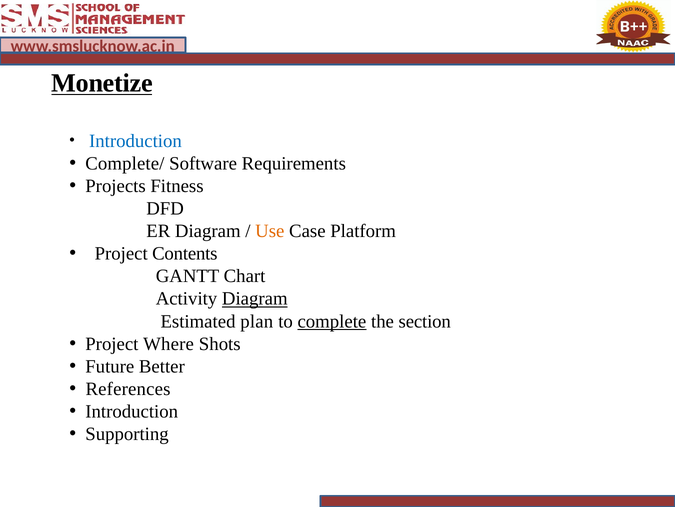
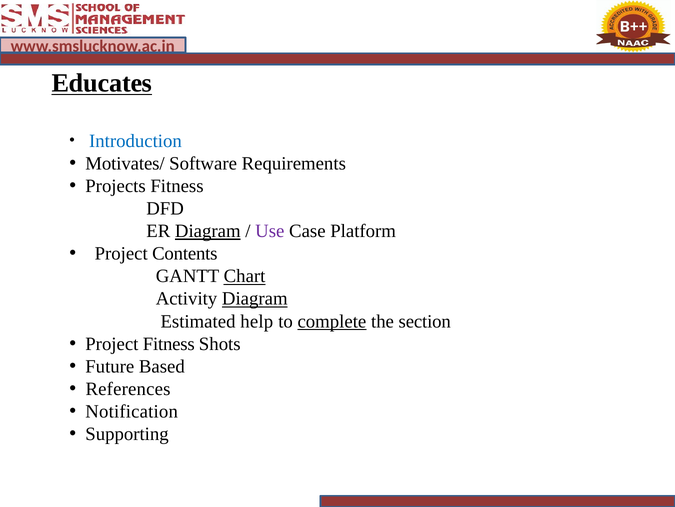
Monetize: Monetize -> Educates (102, 83)
Complete/: Complete/ -> Motivates/ (125, 163)
Diagram underline: none -> present (208, 231)
Use colour: orange -> purple (270, 231)
Chart underline: none -> present (245, 276)
plan: plan -> help (257, 321)
Project Where: Where -> Fitness (169, 343)
Better: Better -> Based (162, 366)
Introduction: Introduction -> Notification (132, 411)
